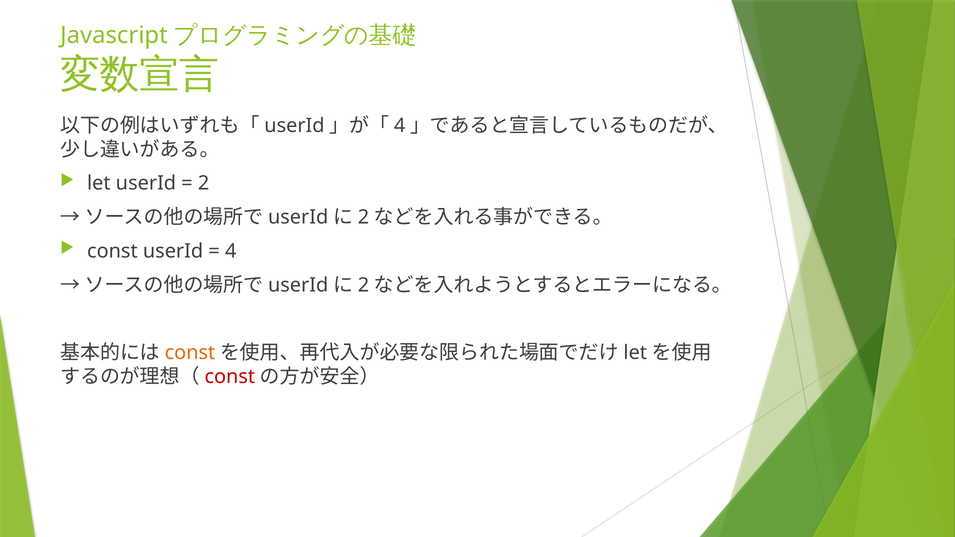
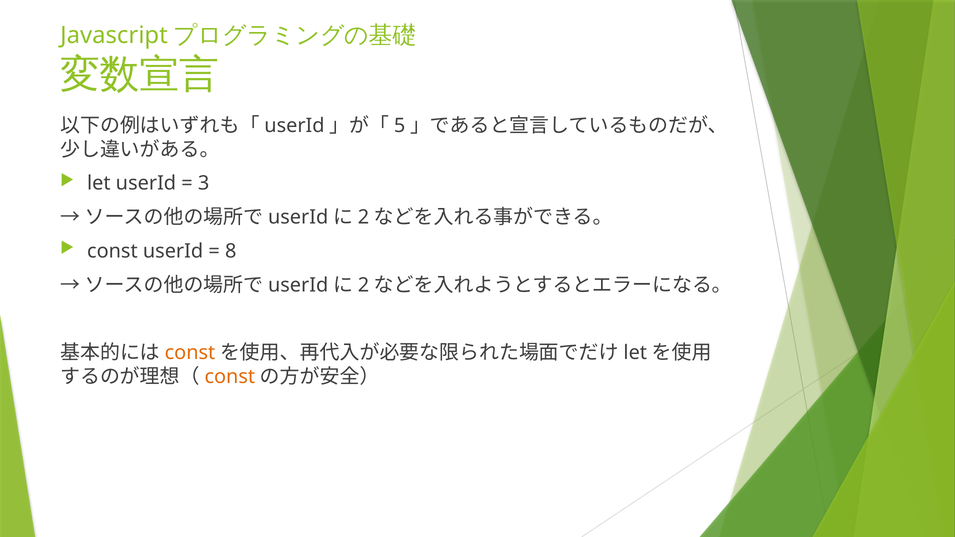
4: 4 -> 5 (400, 126)
2: 2 -> 3 (204, 183)
4: 4 -> 8 (231, 251)
const colour: red -> orange (230, 377)
